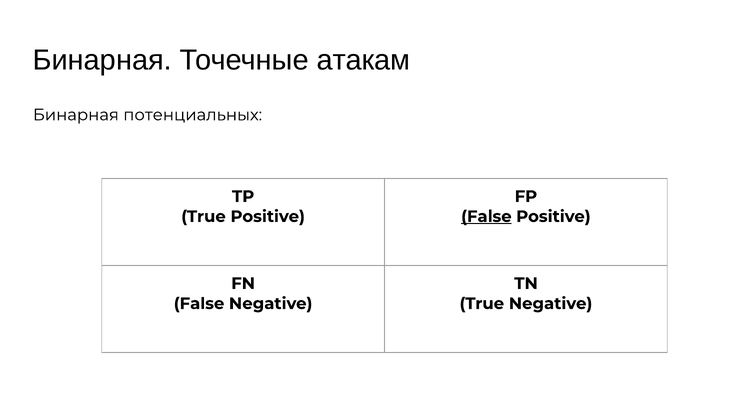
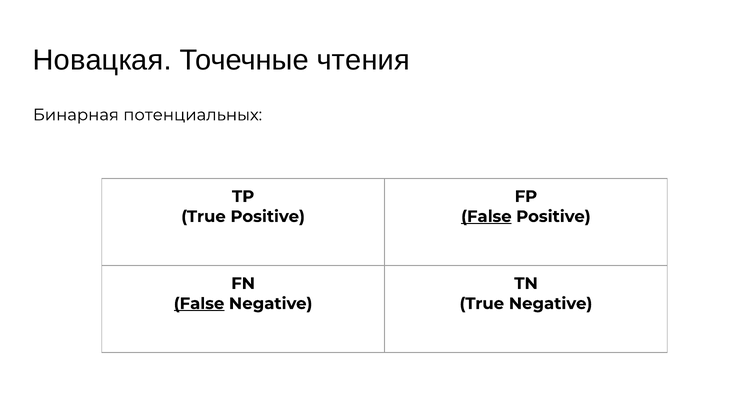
Бинарная: Бинарная -> Новацкая (102, 60)
атакам: атакам -> чтения (363, 60)
False underline: none -> present (199, 304)
